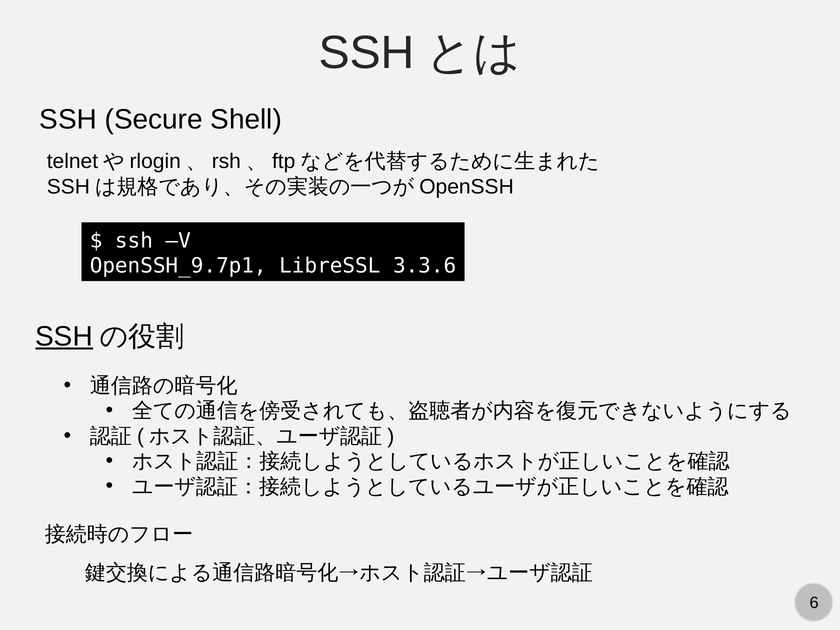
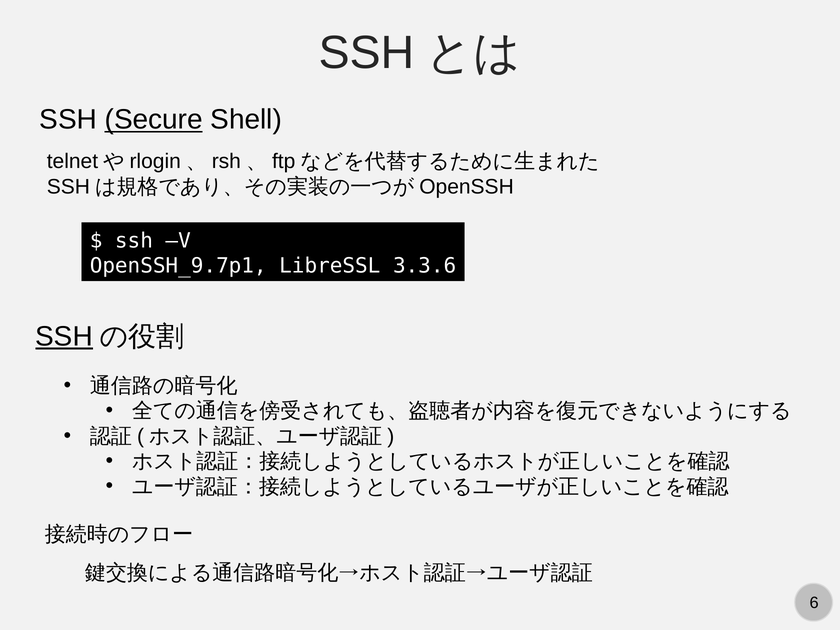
Secure underline: none -> present (154, 120)
